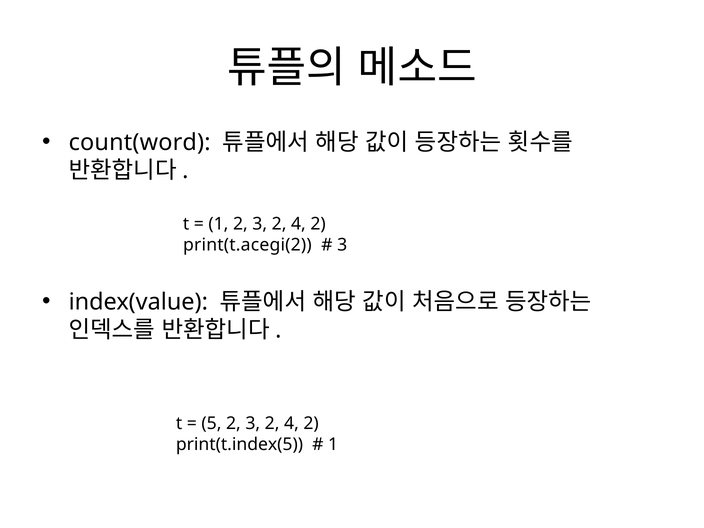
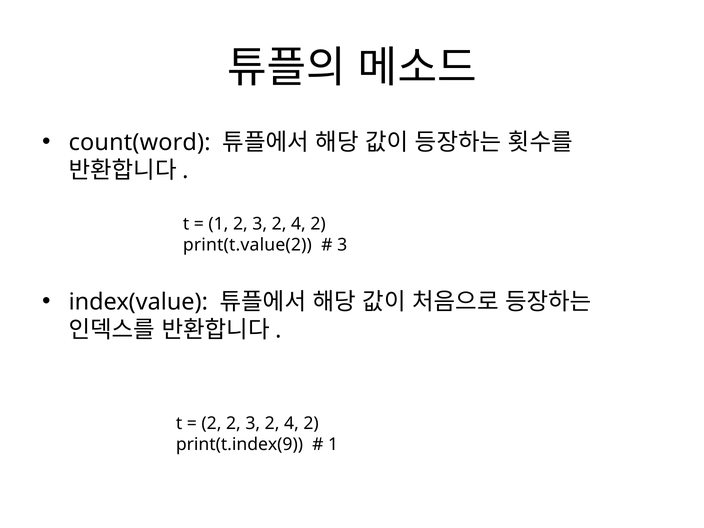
print(t.acegi(2: print(t.acegi(2 -> print(t.value(2 (247, 245)
5: 5 -> 2 (211, 423)
print(t.index(5: print(t.index(5 -> print(t.index(9 (239, 445)
